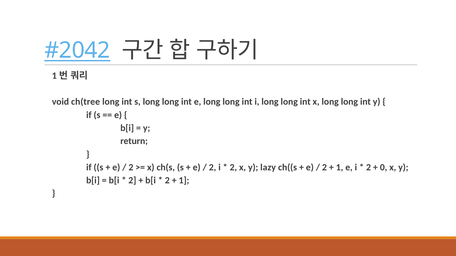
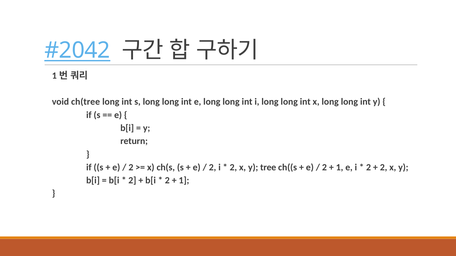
lazy: lazy -> tree (268, 168)
0: 0 -> 2 (384, 168)
